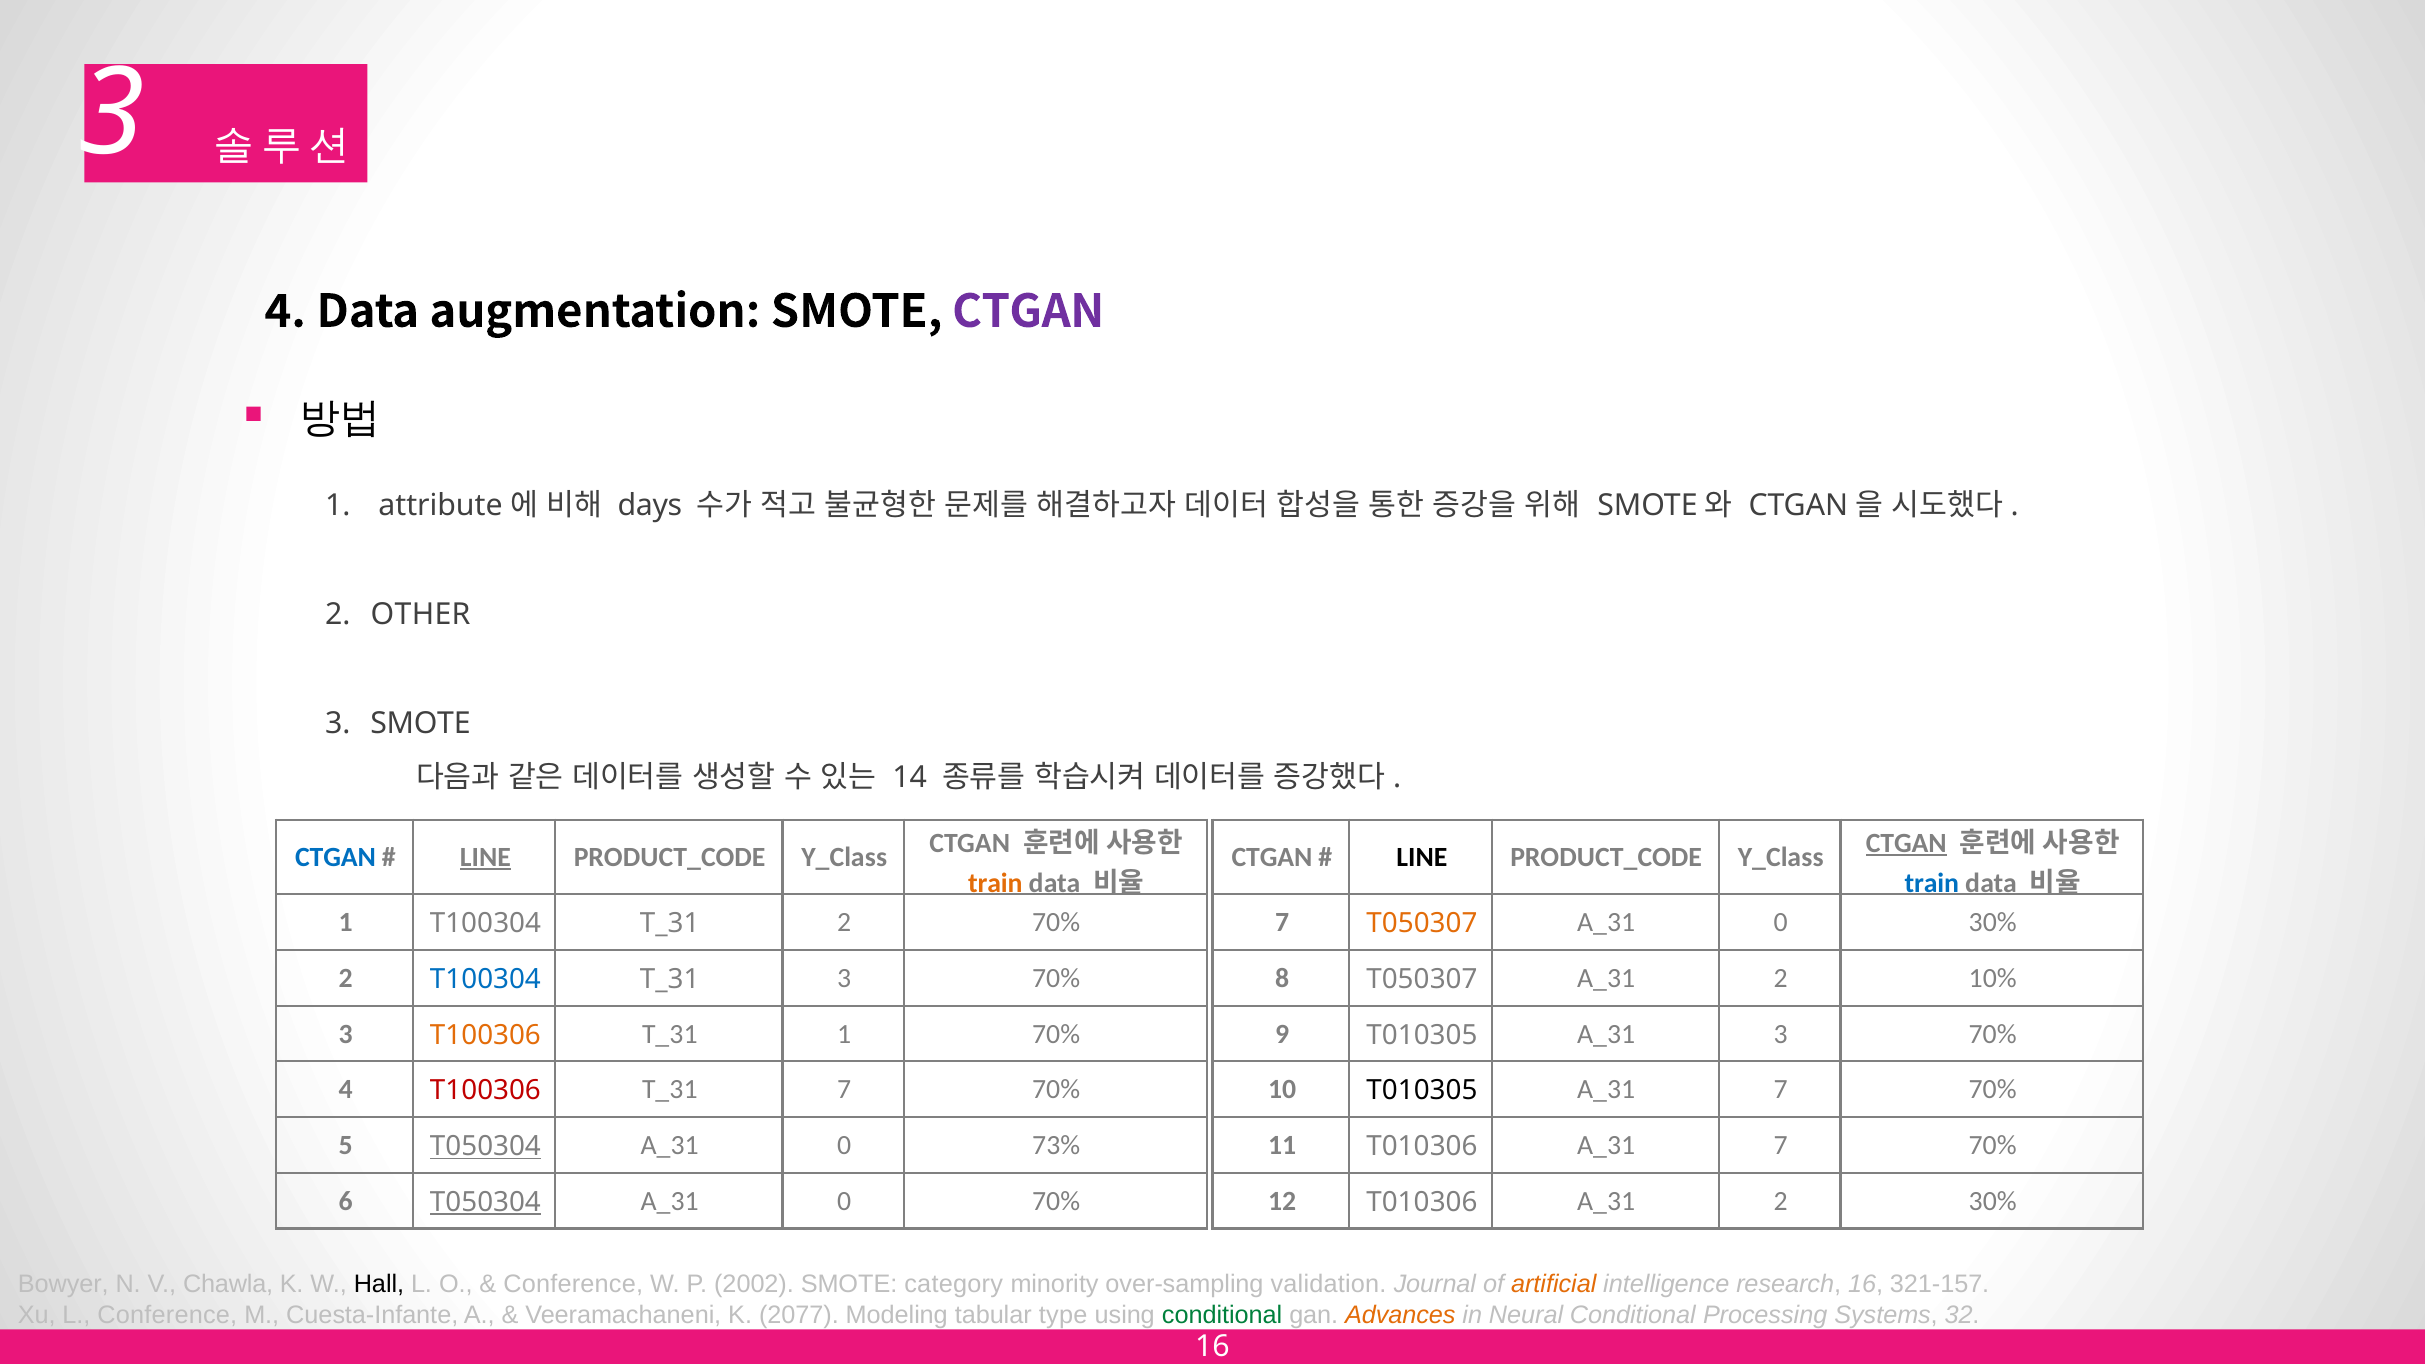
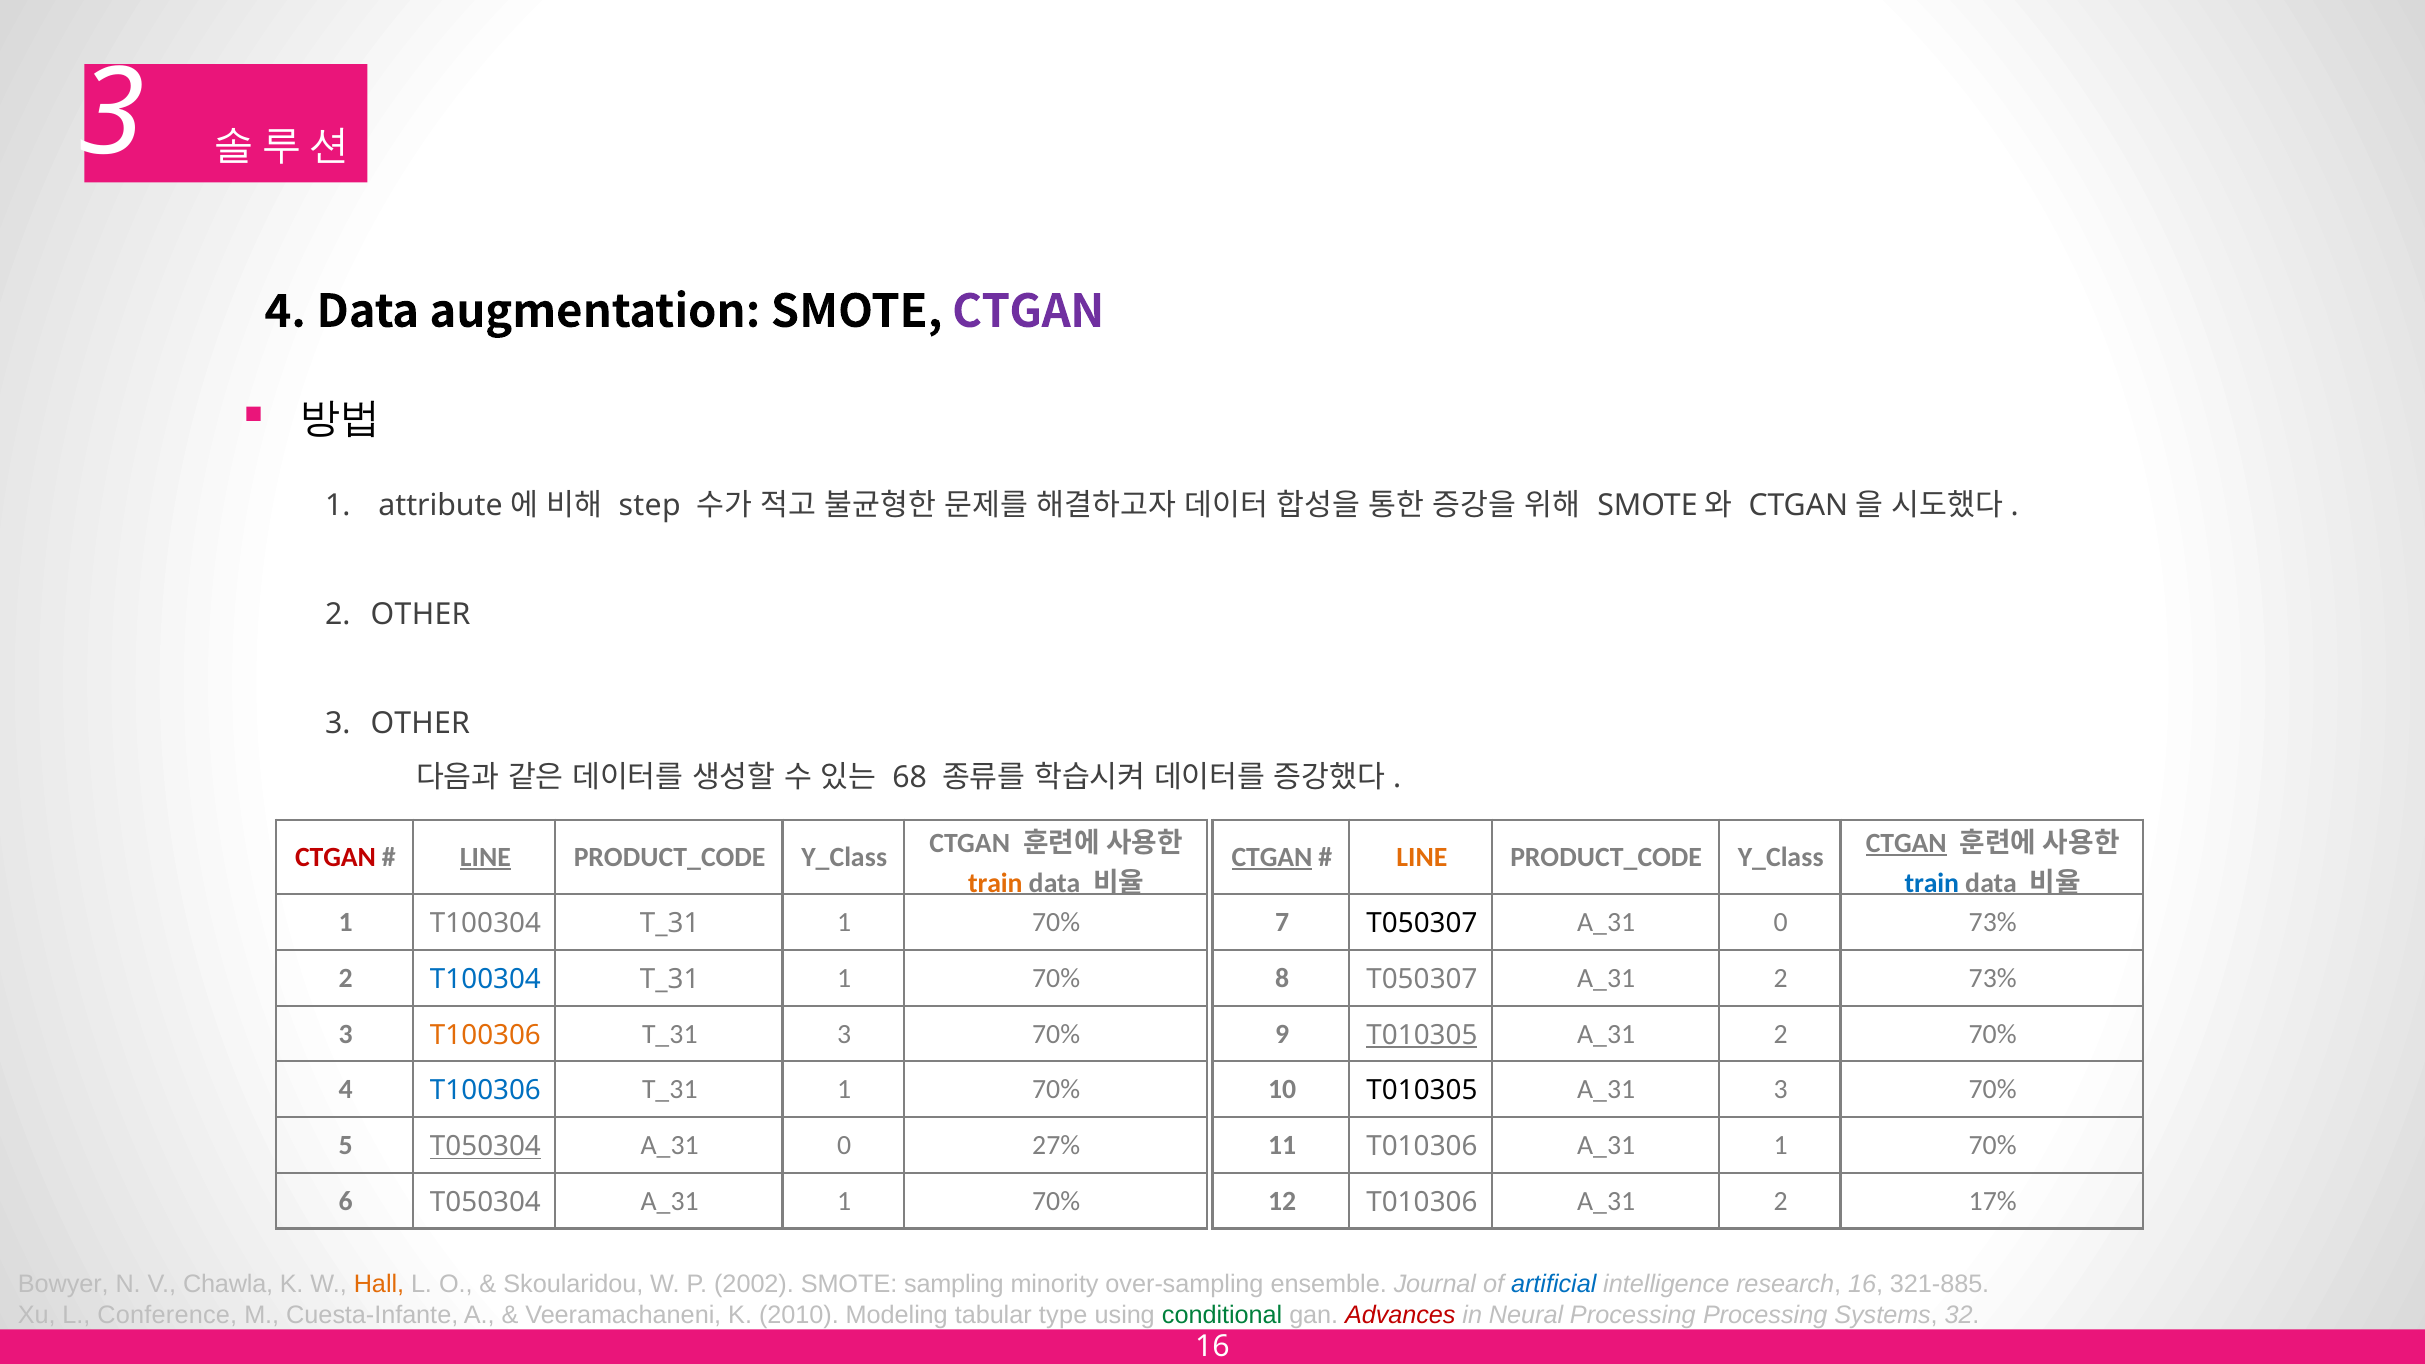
days: days -> step (650, 505)
3 SMOTE: SMOTE -> OTHER (420, 723)
14: 14 -> 68 (910, 778)
CTGAN colour: blue -> red (335, 857)
CTGAN underline: none -> present (1272, 857)
LINE colour: black -> orange (1422, 857)
2: 2 -> 1 (844, 922)
T050307 colour: orange -> black (1422, 924)
0 30%: 30% -> 73% (1993, 922)
3: 3 -> 1 (844, 978)
2 10%: 10% -> 73% (1993, 978)
1: 1 -> 3 (844, 1034)
T010305 underline: none -> present (1422, 1035)
3: 3 -> 2 (1781, 1034)
T100306 colour: red -> blue (485, 1091)
7: 7 -> 1 (844, 1090)
7: 7 -> 3 (1781, 1090)
73%: 73% -> 27% (1056, 1145)
7: 7 -> 1 (1781, 1145)
T050304 underline: present -> none (485, 1202)
0: 0 -> 1 (844, 1201)
2 30%: 30% -> 17% (1993, 1201)
Hall colour: black -> orange (379, 1284)
Conference: Conference -> Skoularidou (573, 1284)
category: category -> sampling (954, 1284)
validation: validation -> ensemble (1329, 1284)
artificial colour: orange -> blue (1554, 1284)
321-157: 321-157 -> 321-885 (1940, 1284)
2077: 2077 -> 2010 (799, 1315)
Advances colour: orange -> red (1400, 1315)
Neural Conditional: Conditional -> Processing (1633, 1315)
